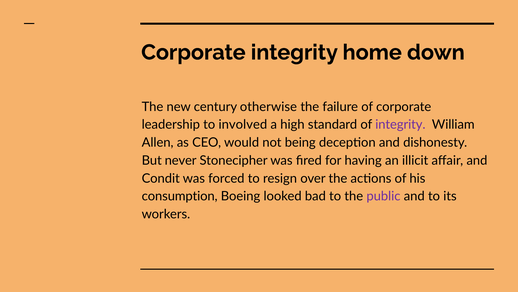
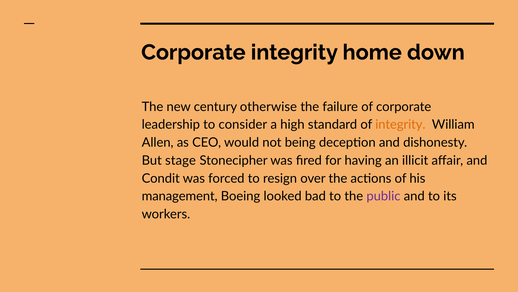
involved: involved -> consider (243, 124)
integrity colour: purple -> orange (400, 124)
never: never -> stage (180, 160)
consumption: consumption -> management (180, 196)
